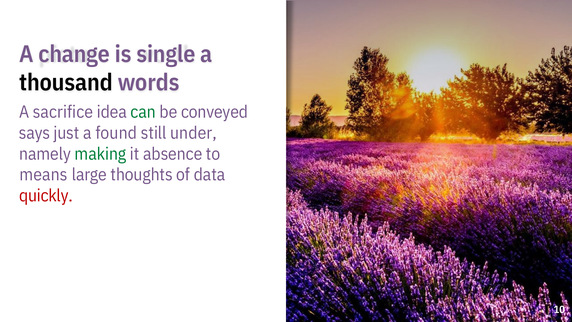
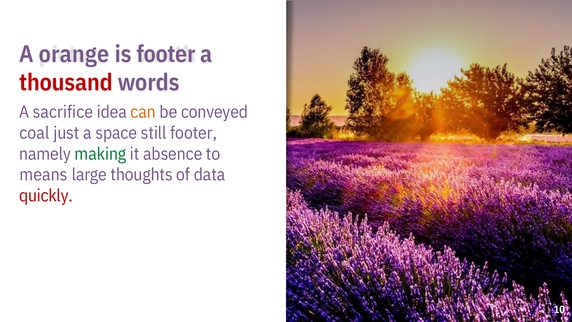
change: change -> orange (74, 54)
is single: single -> footer (166, 54)
thousand colour: black -> red (66, 83)
can colour: green -> orange (143, 112)
says: says -> coal (34, 133)
found: found -> space (116, 133)
still under: under -> footer (194, 133)
